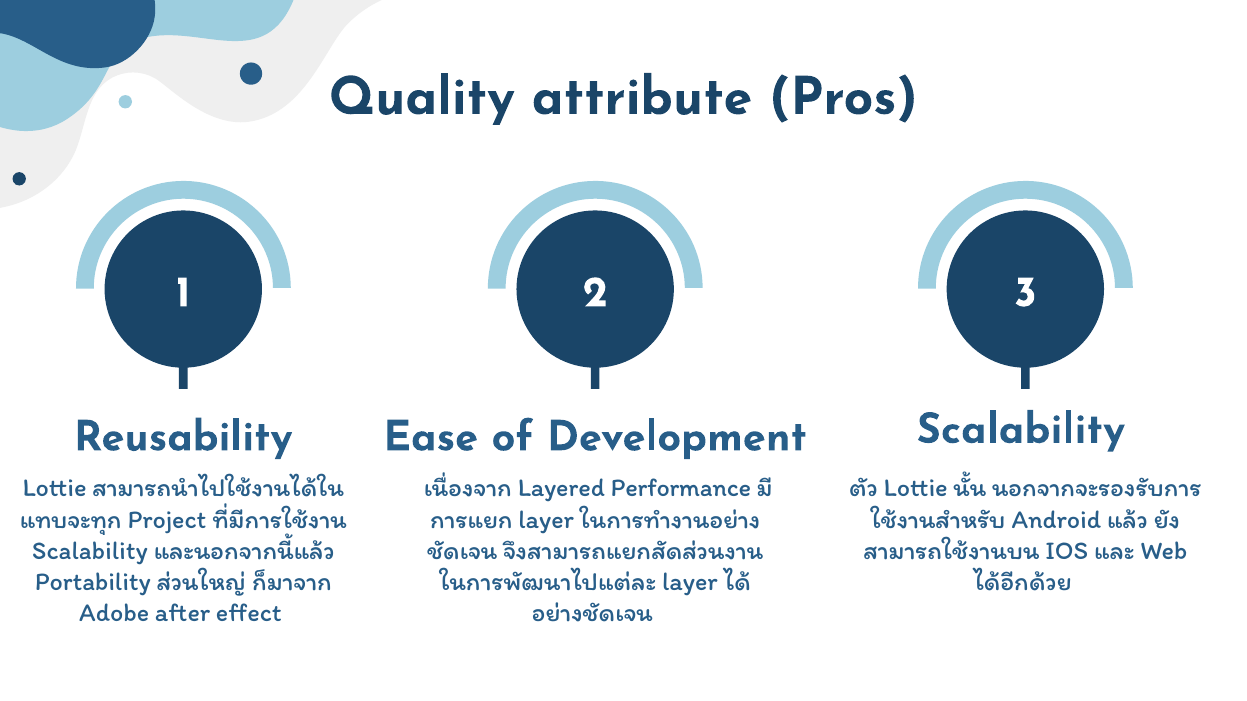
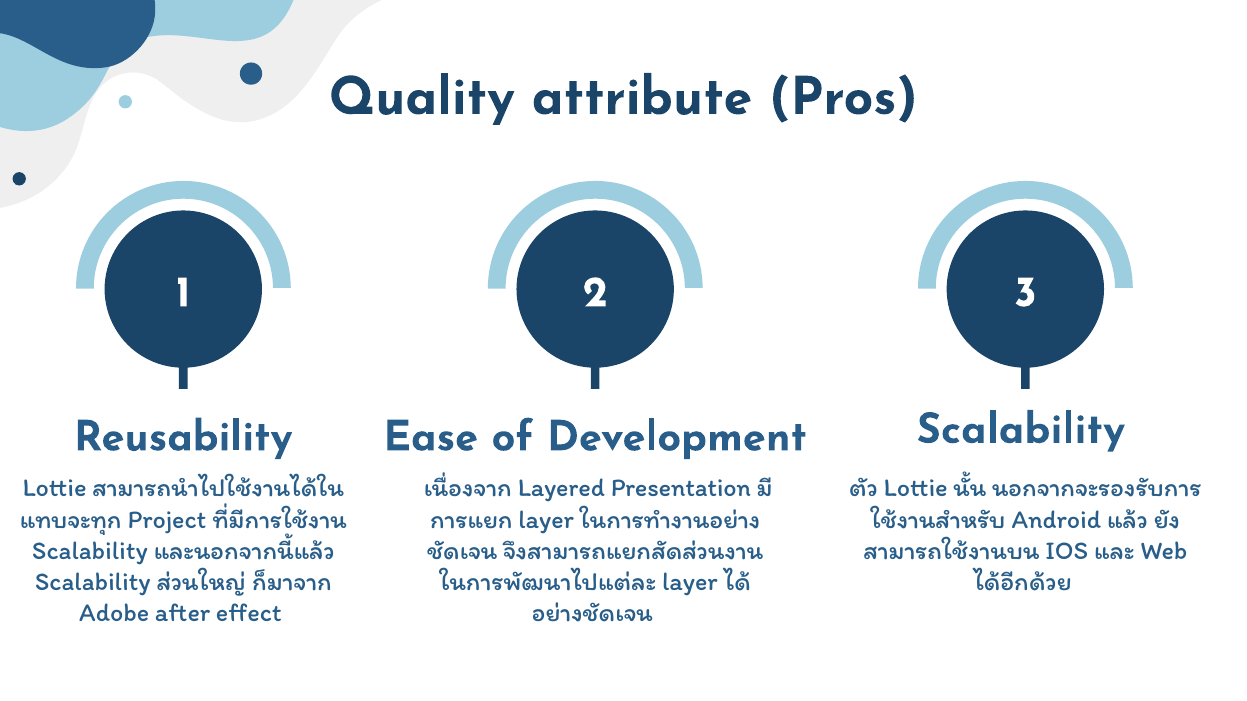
Performance: Performance -> Presentation (681, 489)
Portability: Portability -> Scalability (93, 582)
